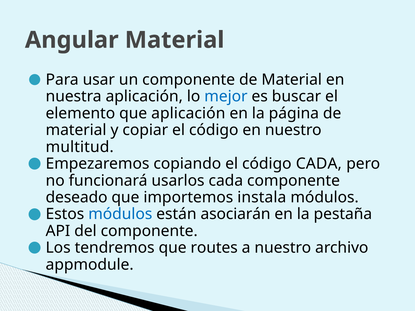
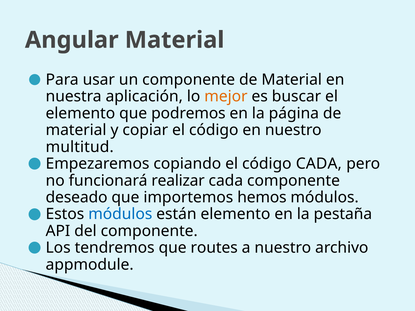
mejor colour: blue -> orange (226, 97)
que aplicación: aplicación -> podremos (188, 113)
usarlos: usarlos -> realizar (178, 181)
instala: instala -> hemos (262, 198)
están asociarán: asociarán -> elemento (235, 214)
